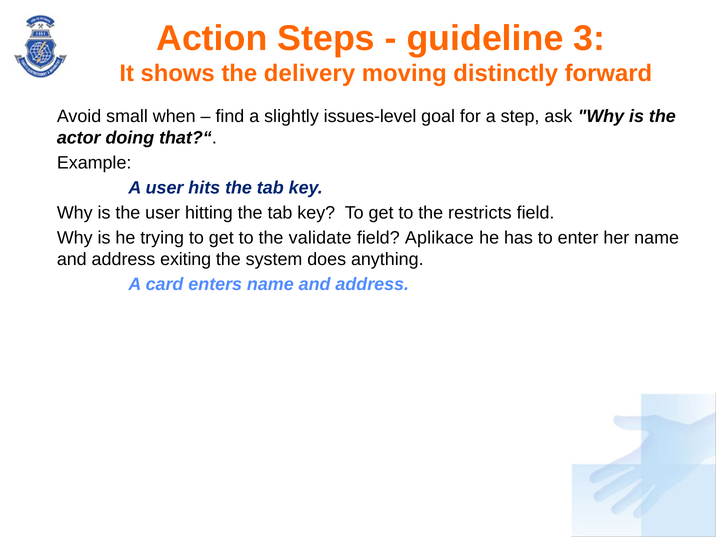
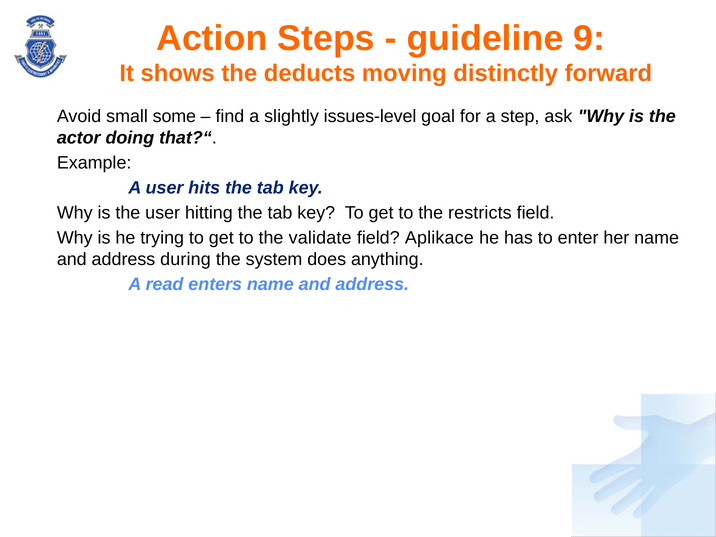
3: 3 -> 9 (589, 39)
delivery: delivery -> deducts (310, 73)
when: when -> some (174, 116)
exiting: exiting -> during (186, 259)
card: card -> read (165, 285)
